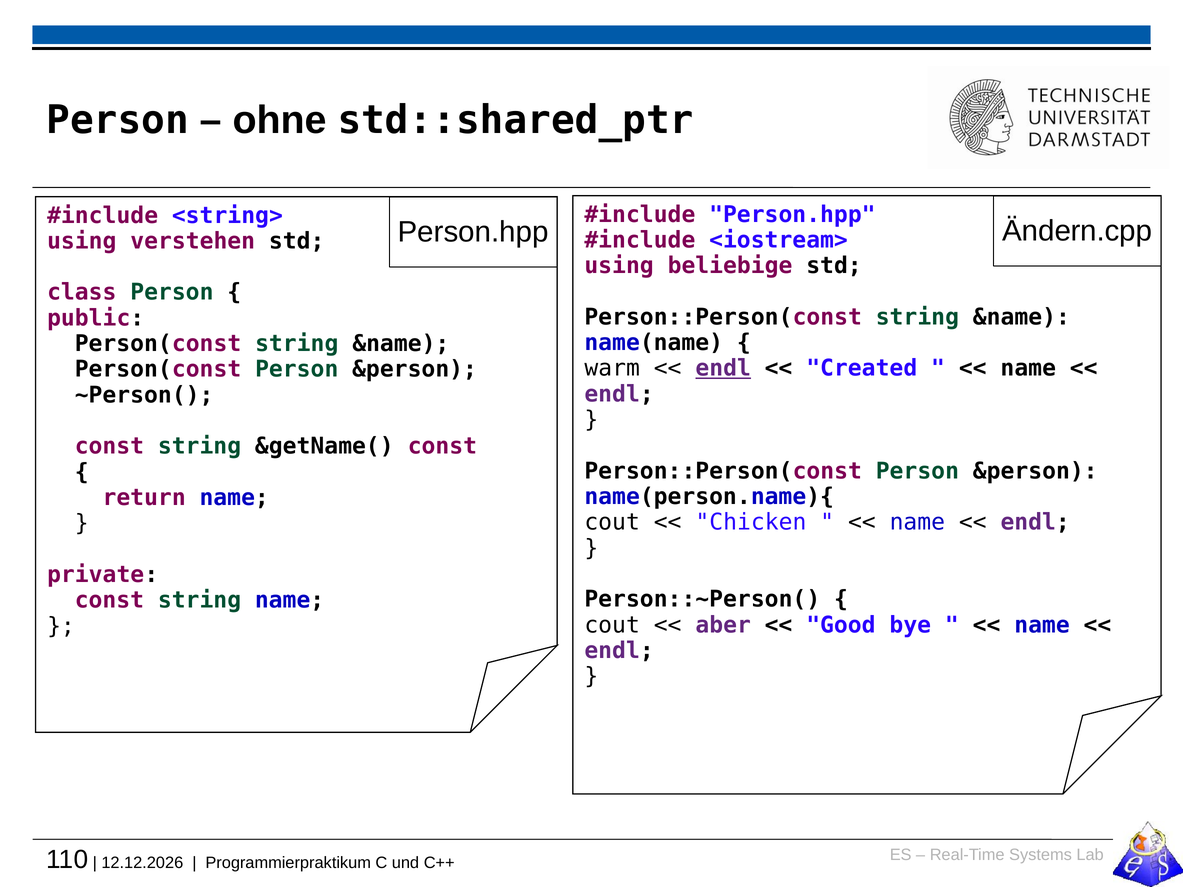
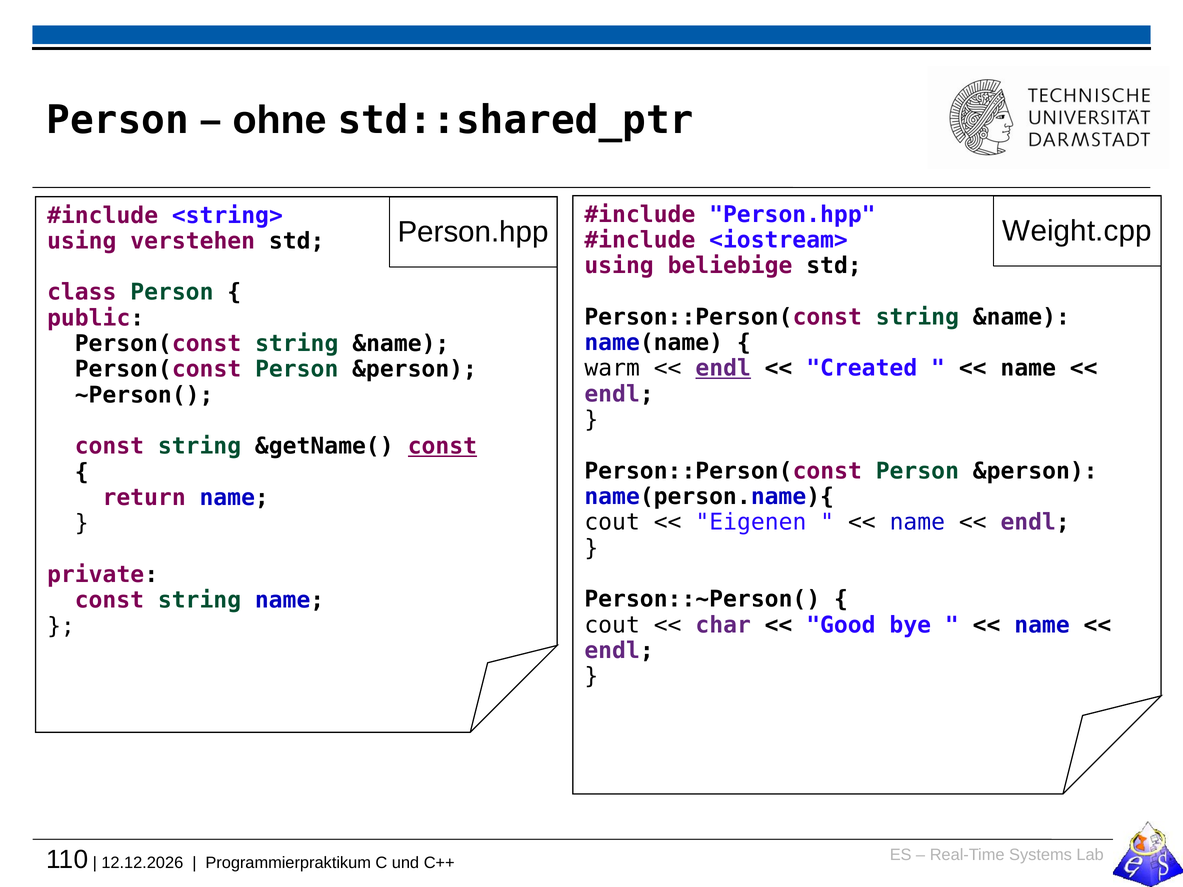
Ändern.cpp: Ändern.cpp -> Weight.cpp (1077, 231)
const underline: none -> present (442, 446)
Chicken: Chicken -> Eigenen (751, 522)
aber: aber -> char (723, 625)
